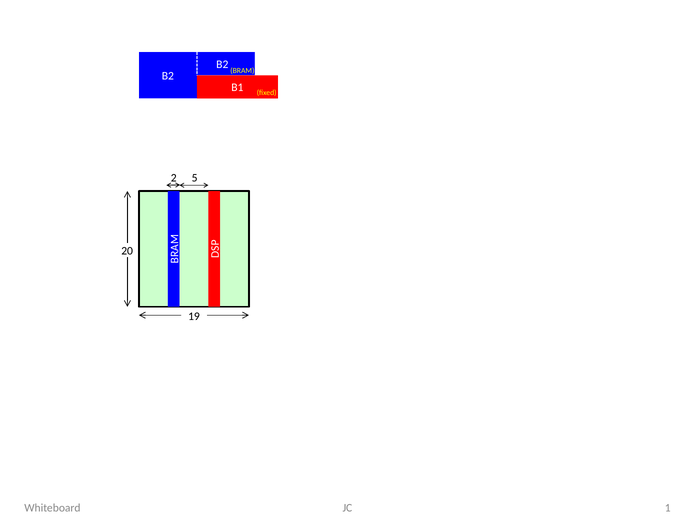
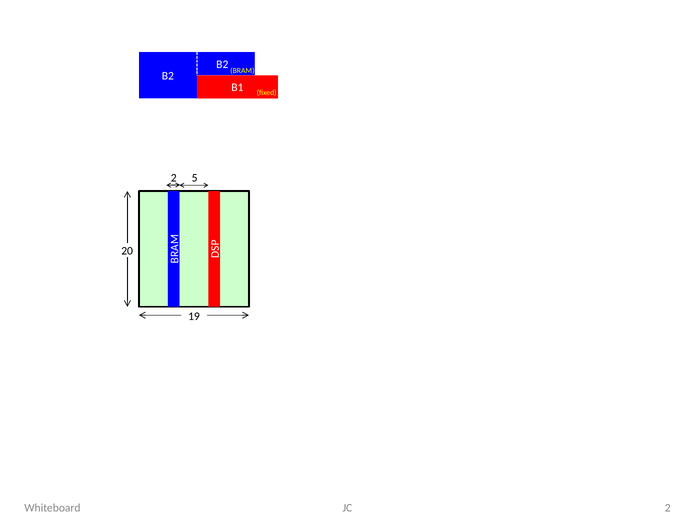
JC 1: 1 -> 2 (668, 508)
